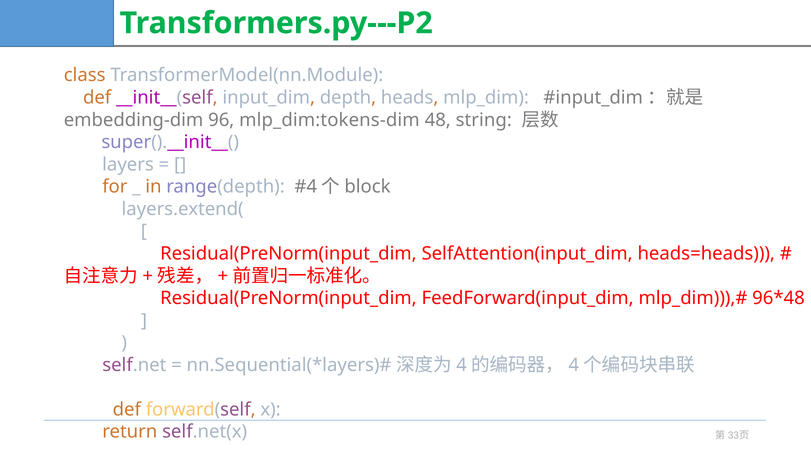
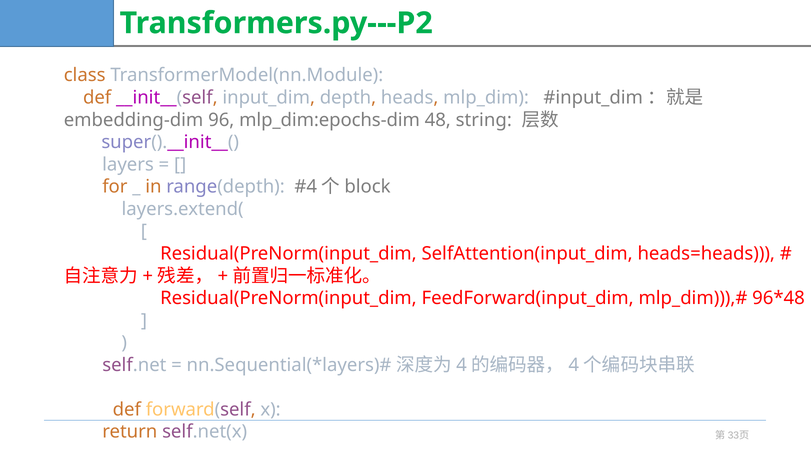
mlp_dim:tokens-dim: mlp_dim:tokens-dim -> mlp_dim:epochs-dim (330, 120)
